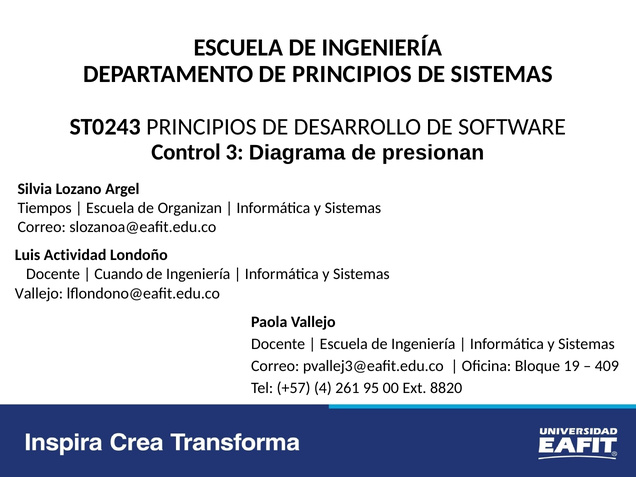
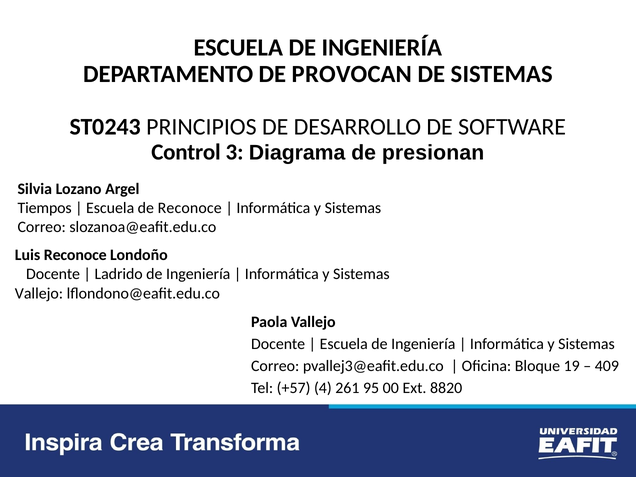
DE PRINCIPIOS: PRINCIPIOS -> PROVOCAN (352, 74)
de Organizan: Organizan -> Reconoce (190, 208)
Luis Actividad: Actividad -> Reconoce (75, 255)
Cuando: Cuando -> Ladrido (119, 274)
